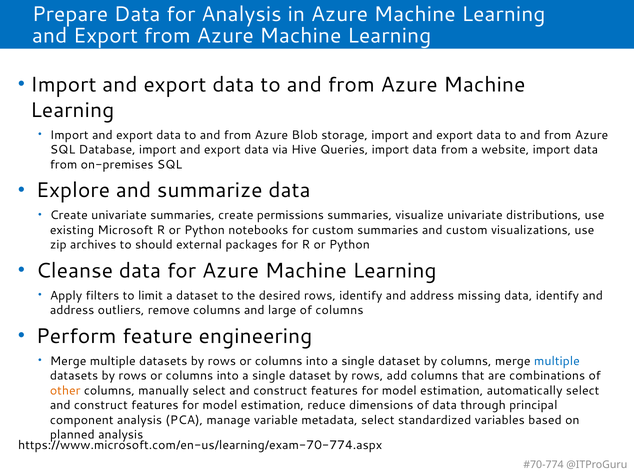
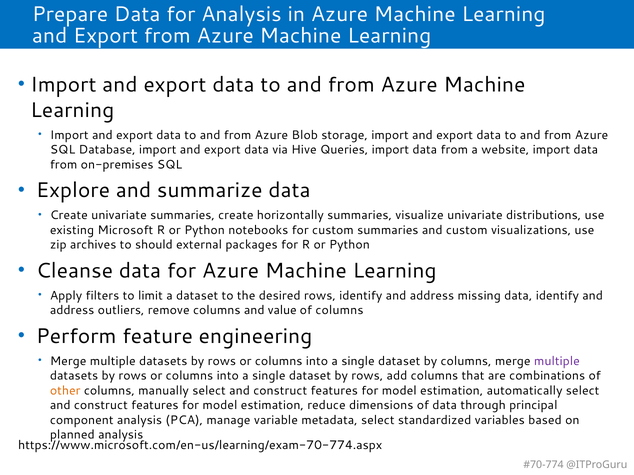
permissions: permissions -> horizontally (290, 215)
large: large -> value (282, 311)
multiple colour: blue -> purple (557, 361)
